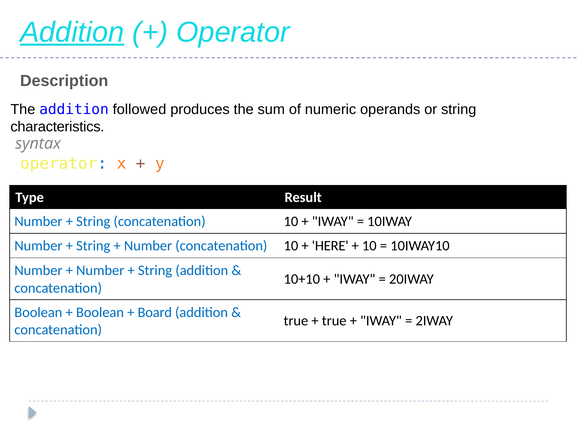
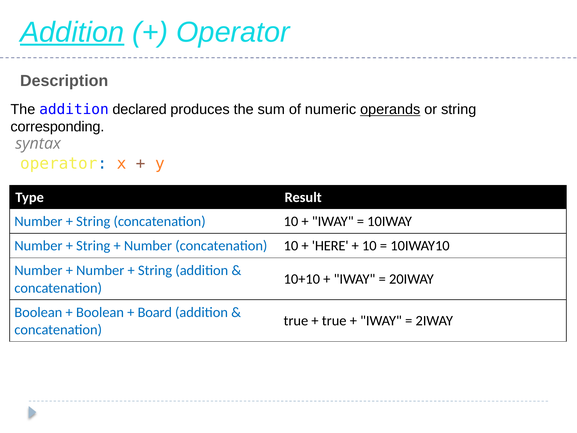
followed: followed -> declared (140, 109)
operands underline: none -> present (390, 109)
characteristics: characteristics -> corresponding (57, 127)
